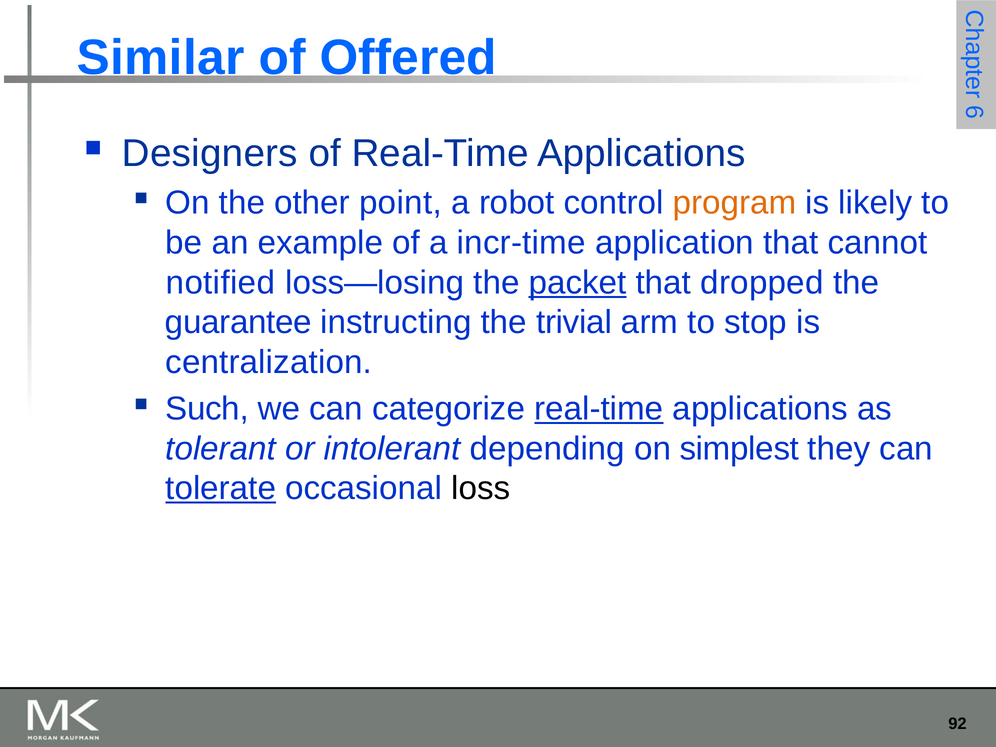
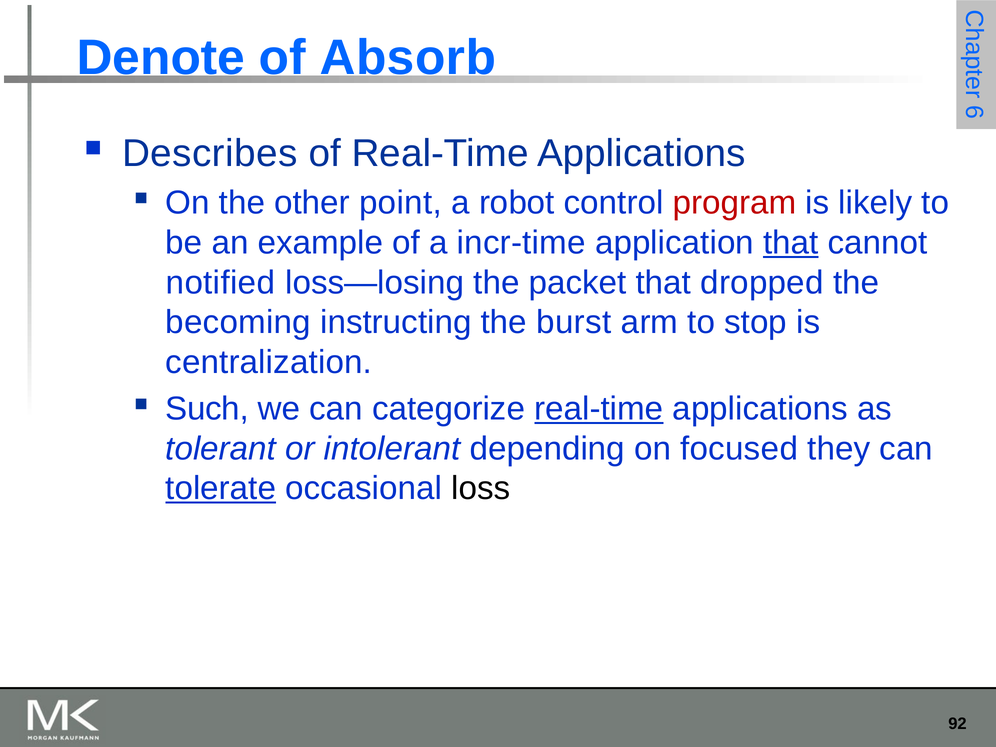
Similar: Similar -> Denote (161, 58)
Offered: Offered -> Absorb (408, 58)
Designers: Designers -> Describes (210, 154)
program colour: orange -> red (734, 203)
that underline: none -> present (791, 243)
packet underline: present -> none (578, 283)
guarantee: guarantee -> becoming (238, 322)
trivial: trivial -> burst (574, 322)
simplest: simplest -> focused (739, 449)
